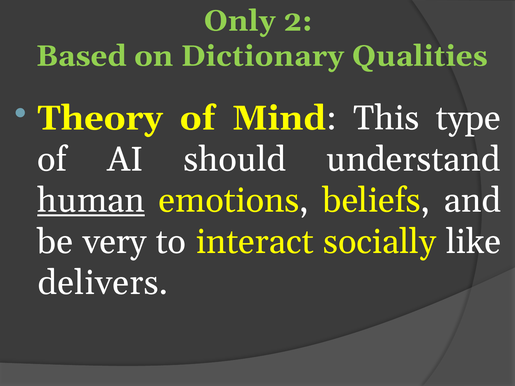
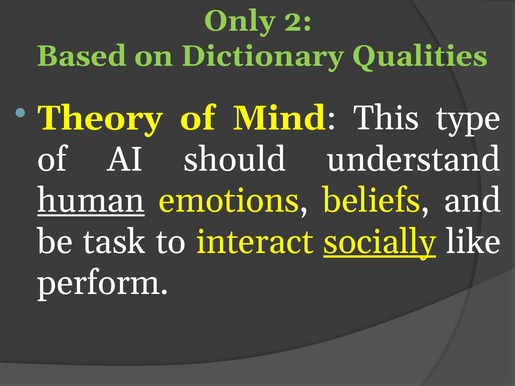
very: very -> task (114, 242)
socially underline: none -> present (380, 242)
delivers: delivers -> perform (103, 283)
